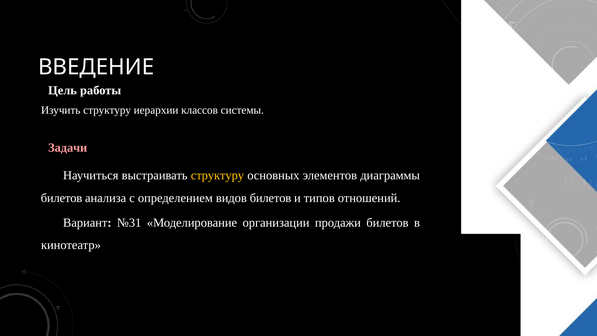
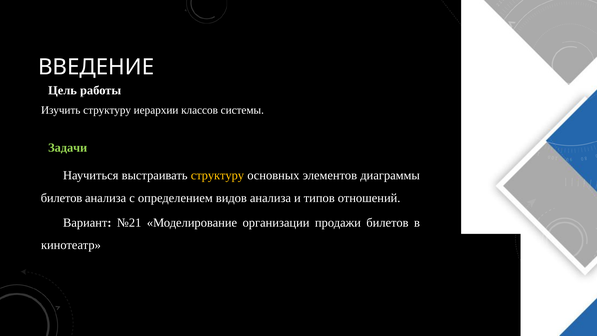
Задачи colour: pink -> light green (68, 148)
видов билетов: билетов -> анализа (270, 198)
№31: №31 -> №21 (129, 223)
